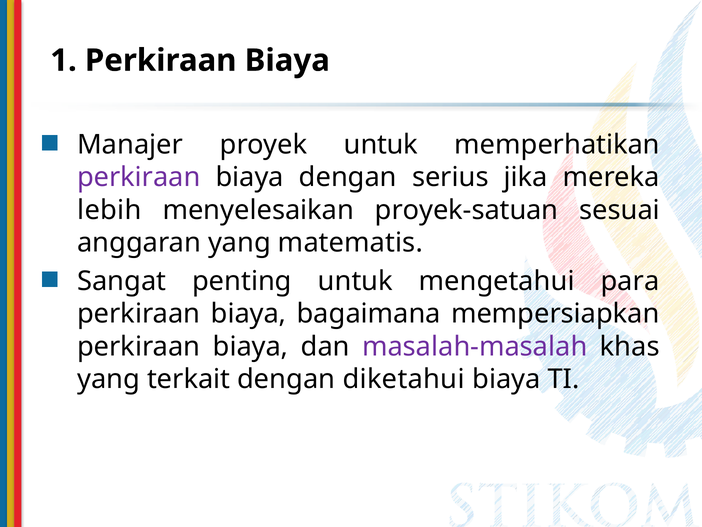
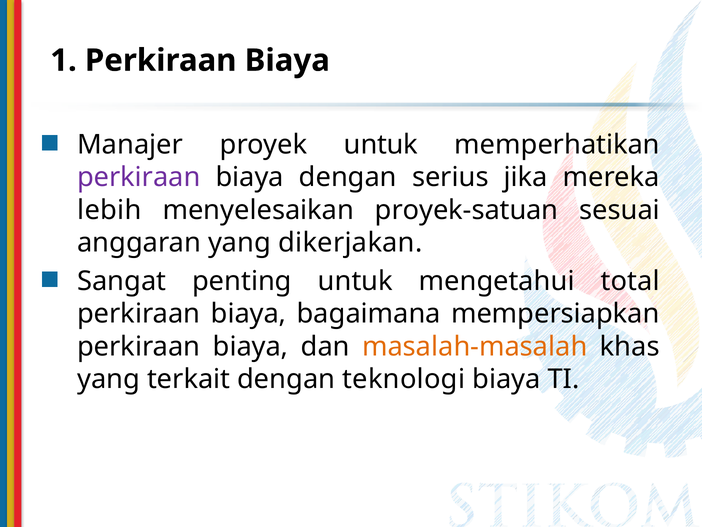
matematis: matematis -> dikerjakan (350, 243)
para: para -> total (630, 281)
masalah-masalah colour: purple -> orange (475, 346)
diketahui: diketahui -> teknologi (404, 379)
